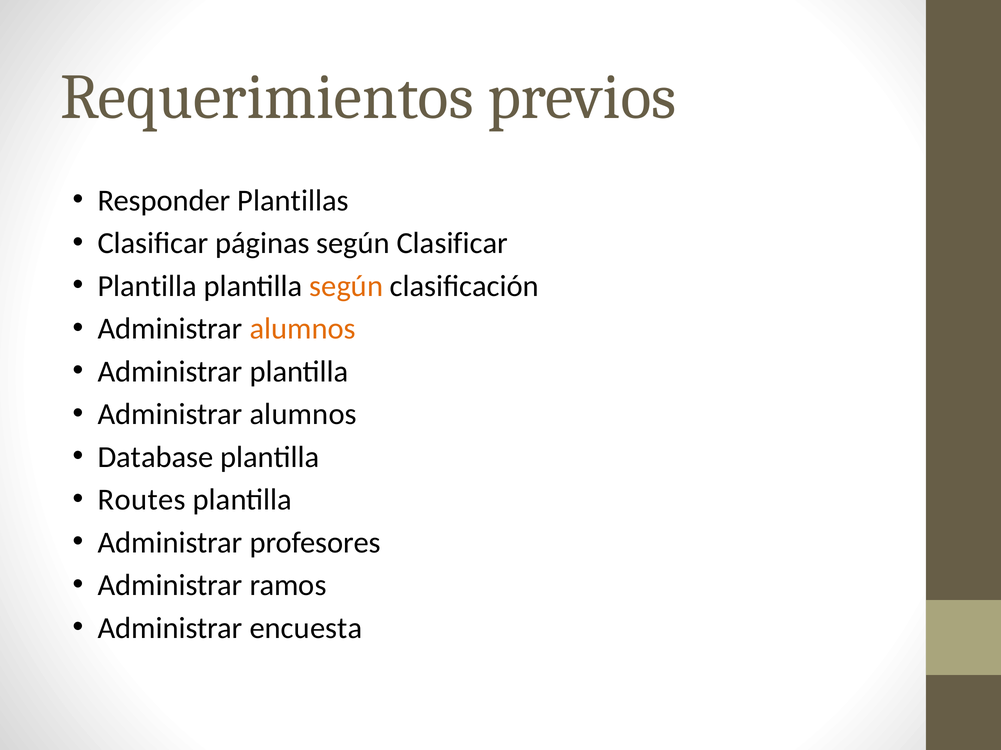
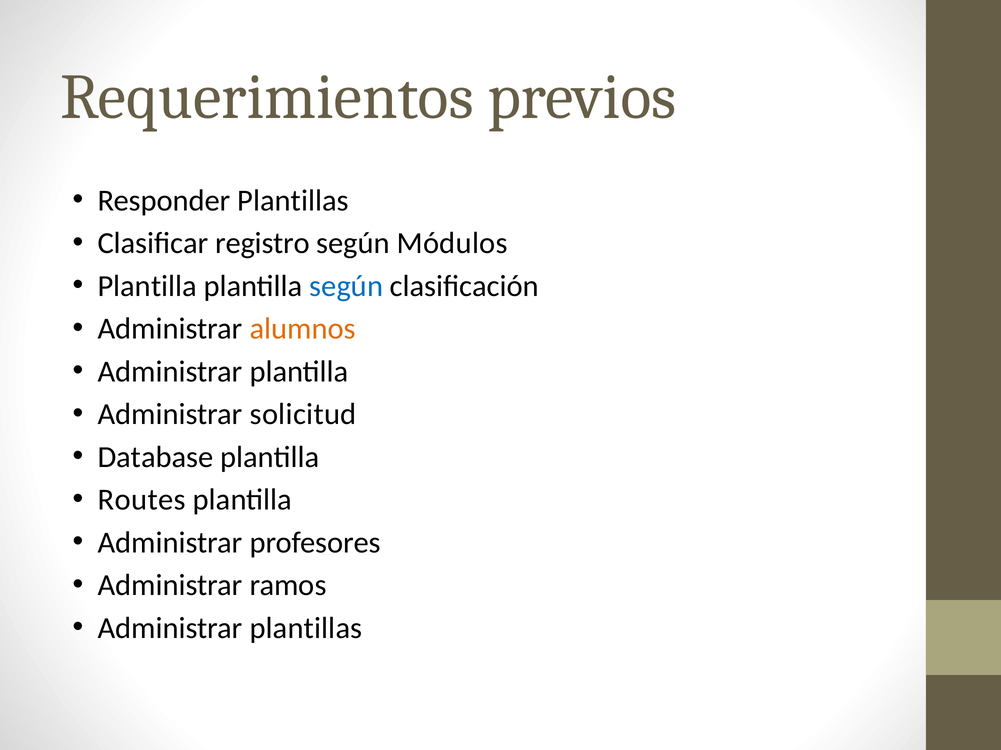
páginas: páginas -> registro (263, 243)
según Clasificar: Clasificar -> Módulos (452, 243)
según colour: orange -> blue (346, 286)
alumnos: alumnos -> solicitud (303, 415)
Administrar encuesta: encuesta -> plantillas (306, 629)
